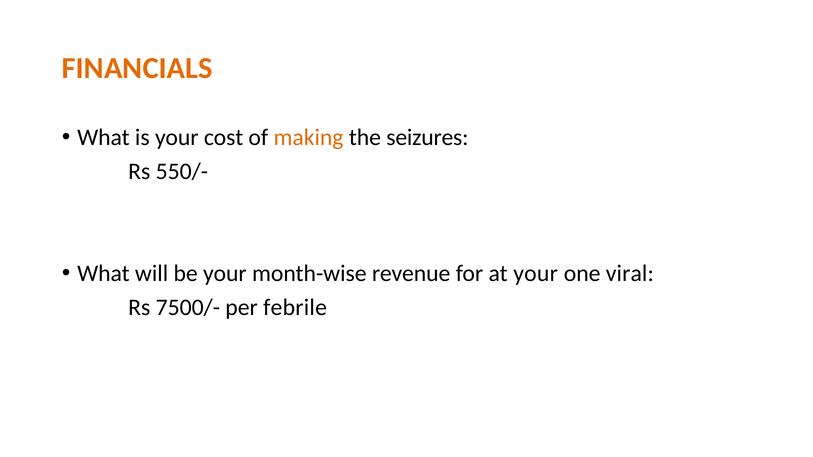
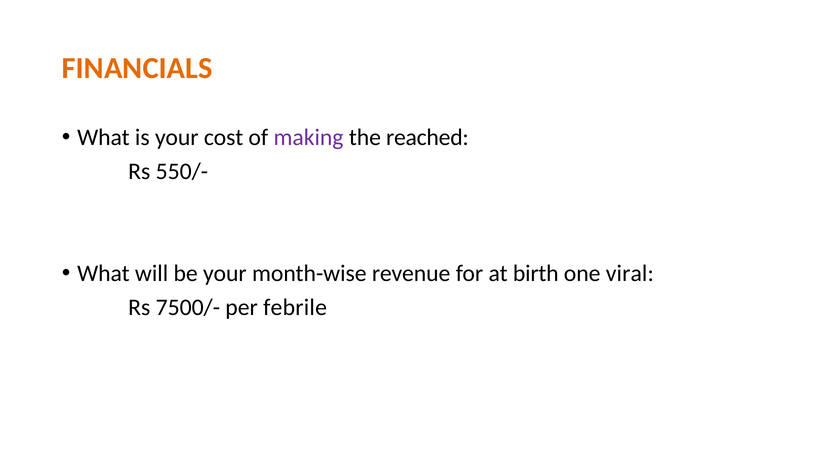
making colour: orange -> purple (309, 137)
seizures: seizures -> reached (427, 137)
at your: your -> birth (536, 274)
